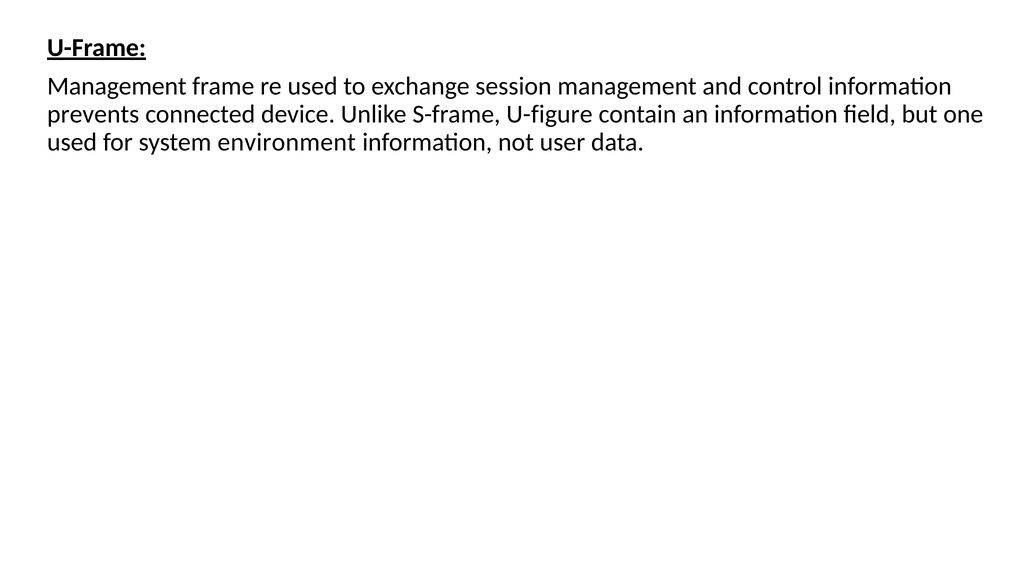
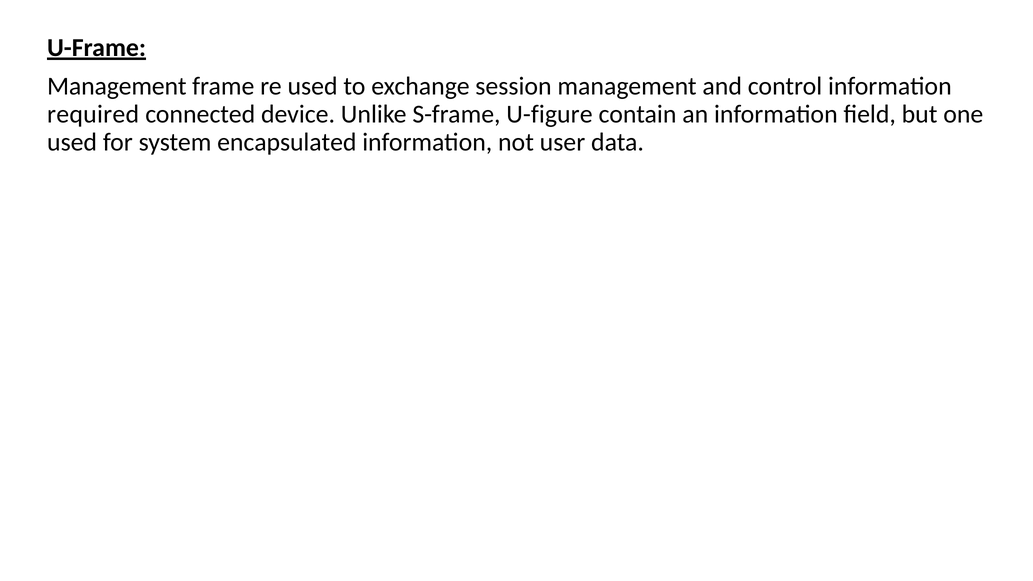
prevents: prevents -> required (93, 114)
environment: environment -> encapsulated (287, 142)
